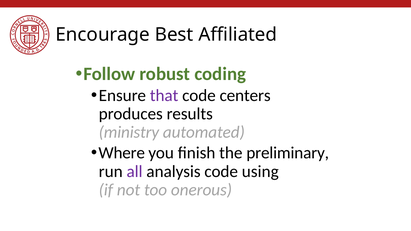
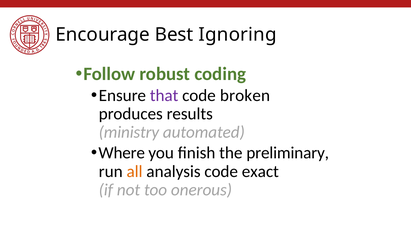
Affiliated: Affiliated -> Ignoring (238, 35)
centers: centers -> broken (245, 95)
all colour: purple -> orange (135, 172)
using: using -> exact (260, 172)
